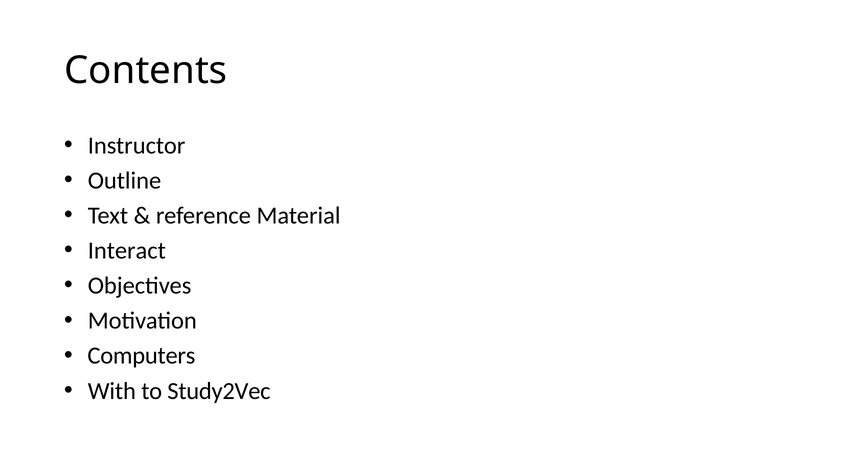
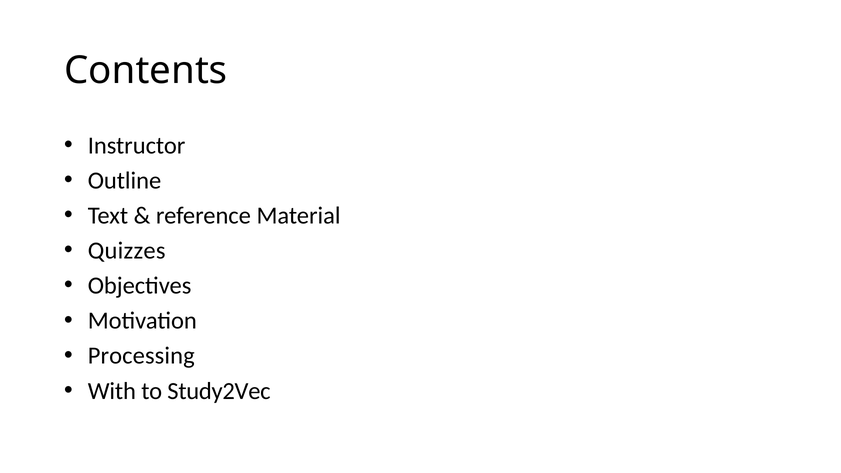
Interact: Interact -> Quizzes (127, 251)
Computers: Computers -> Processing (141, 356)
